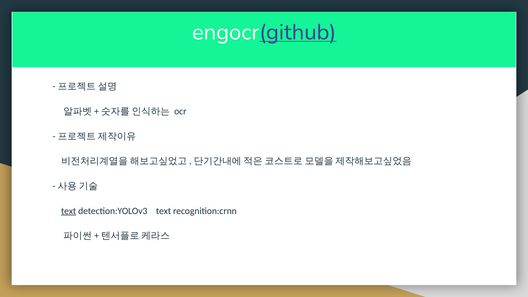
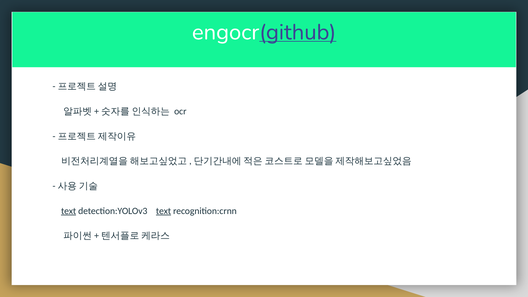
text underline: none -> present (163, 211)
